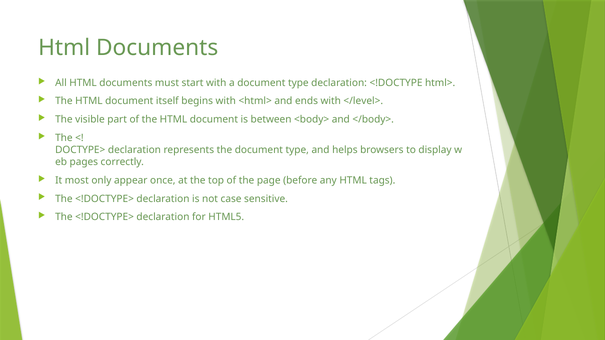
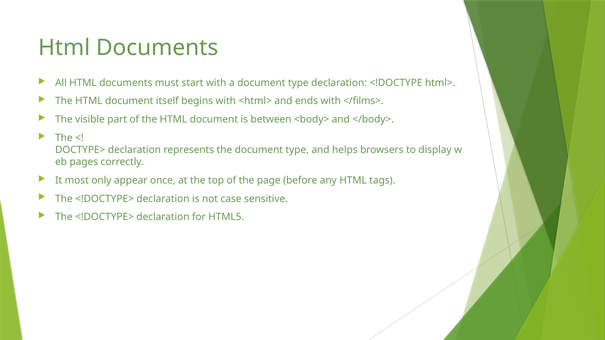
</level>: </level> -> </films> (363, 101)
